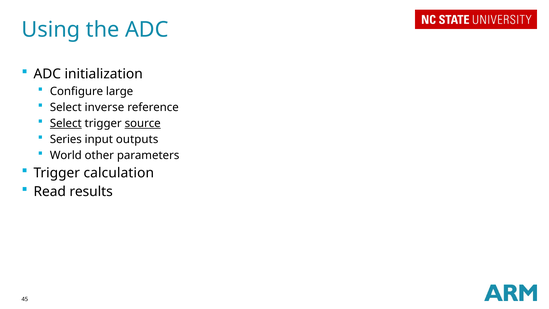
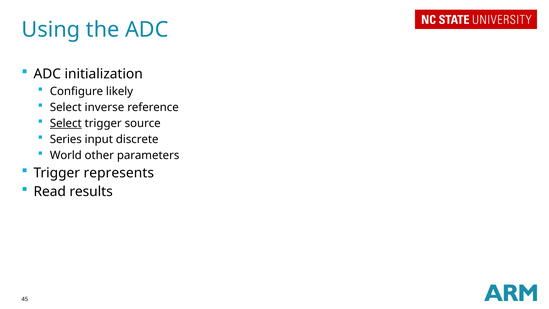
large: large -> likely (120, 91)
source underline: present -> none (143, 123)
outputs: outputs -> discrete (137, 139)
calculation: calculation -> represents (119, 173)
